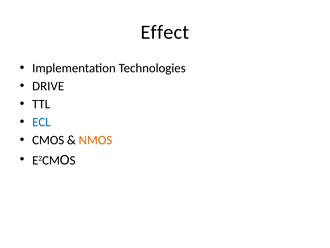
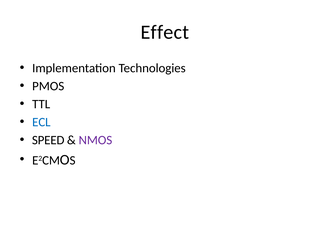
DRIVE: DRIVE -> PMOS (48, 86)
CMOS: CMOS -> SPEED (48, 140)
NMOS colour: orange -> purple (95, 140)
